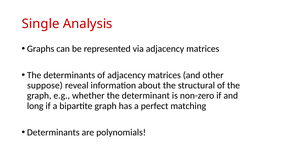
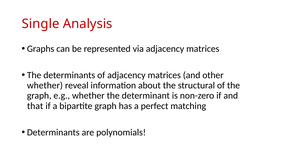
suppose: suppose -> whether (45, 85)
long: long -> that (35, 106)
